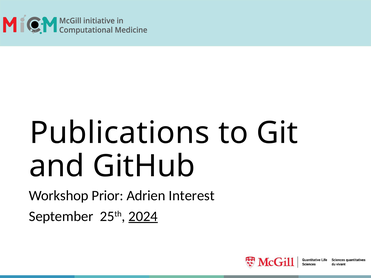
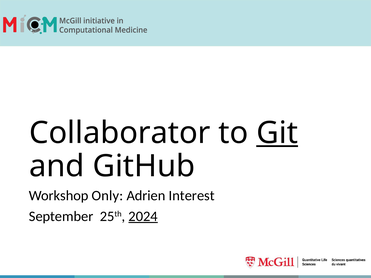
Publications: Publications -> Collaborator (120, 133)
Git underline: none -> present (277, 133)
Prior: Prior -> Only (107, 196)
